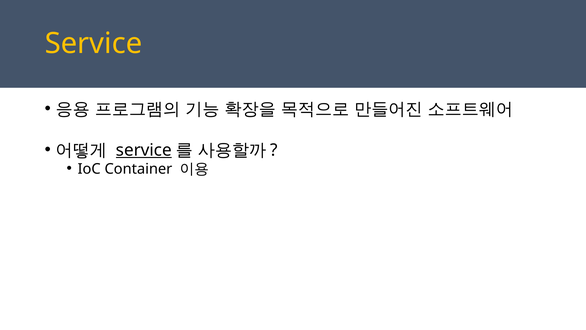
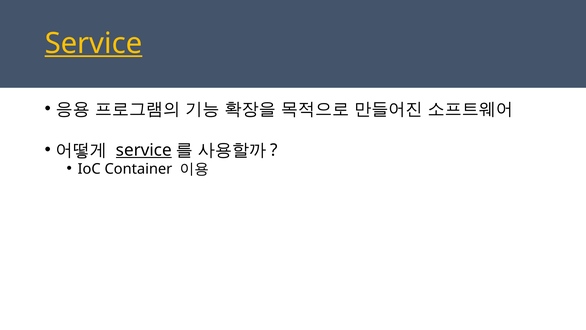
Service underline: none -> present (93, 44)
